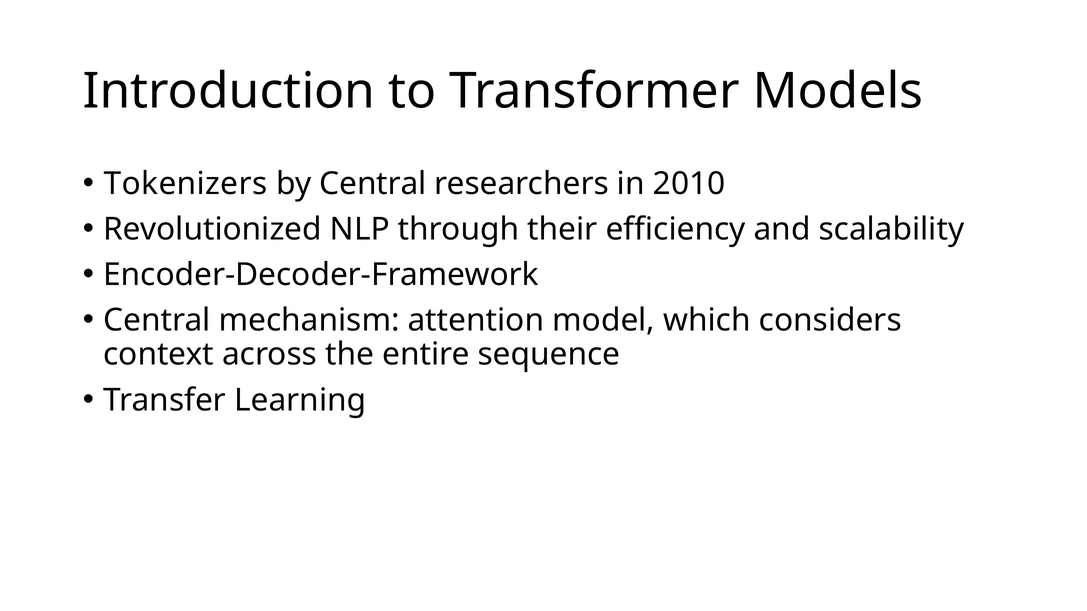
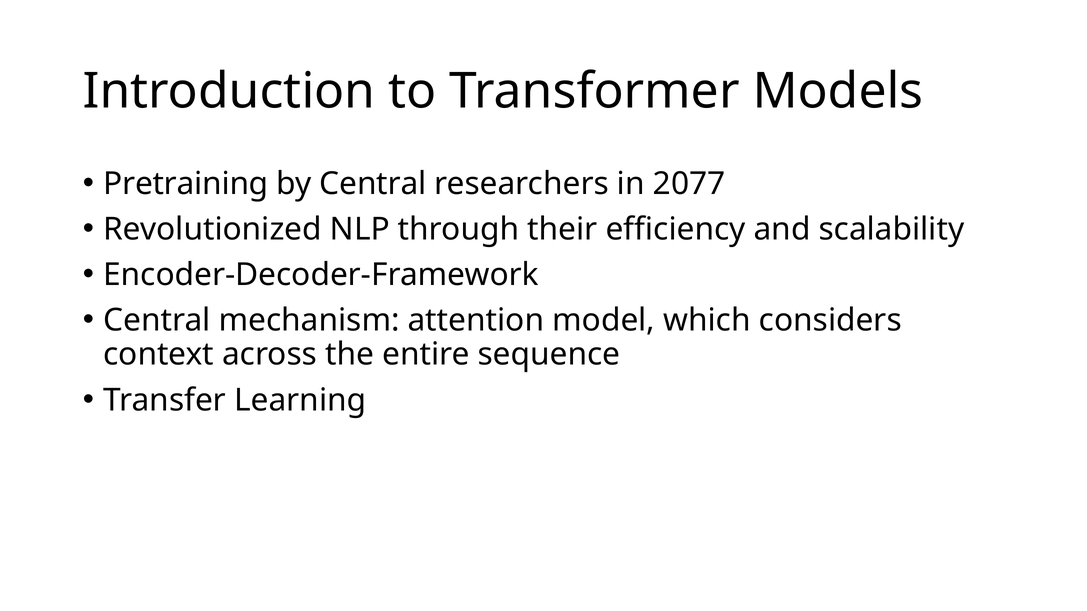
Tokenizers: Tokenizers -> Pretraining (186, 184)
2010: 2010 -> 2077 (689, 184)
